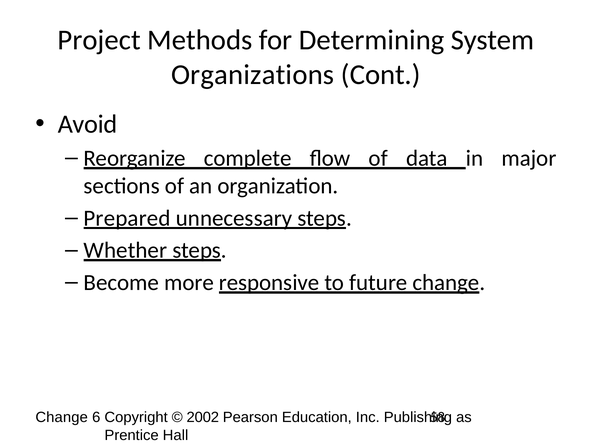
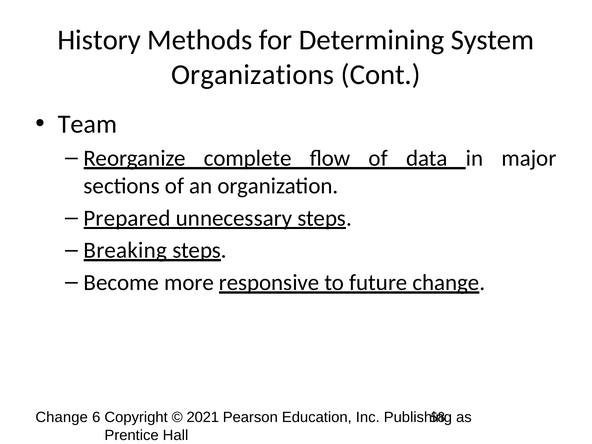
Project: Project -> History (99, 40)
Avoid: Avoid -> Team (87, 124)
Whether: Whether -> Breaking (125, 250)
2002: 2002 -> 2021 (203, 417)
